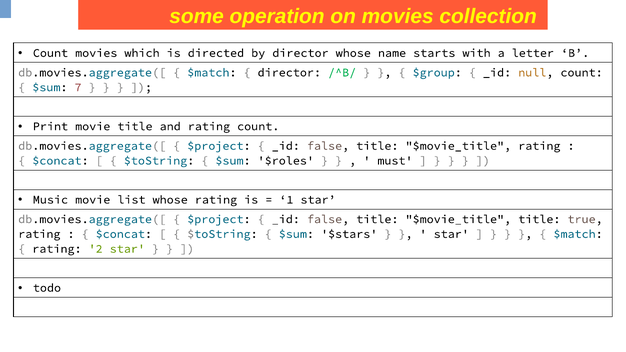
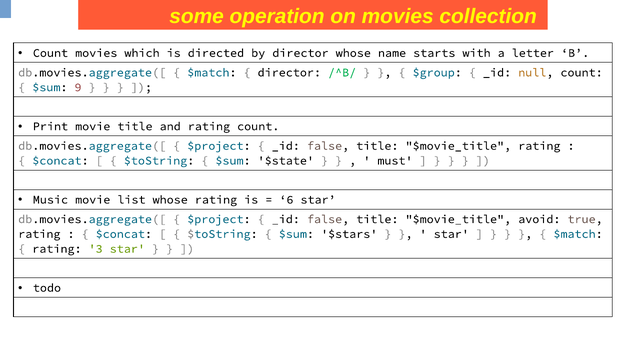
7: 7 -> 9 (78, 87)
$roles: $roles -> $state (286, 161)
1: 1 -> 6 (286, 200)
title: title -> avoid (539, 219)
2: 2 -> 3 (96, 249)
